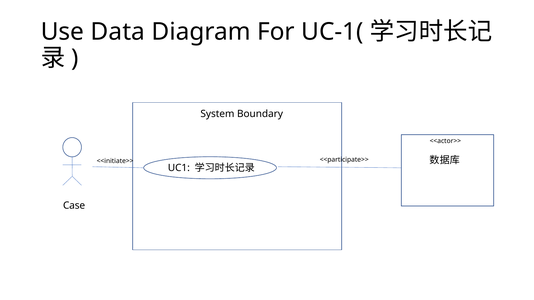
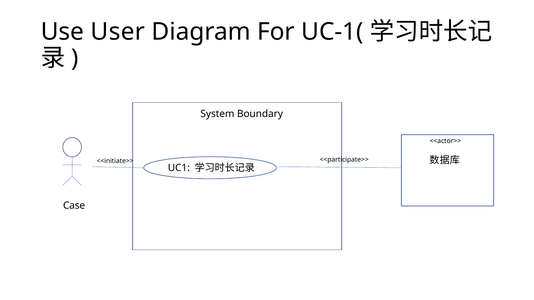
Data: Data -> User (118, 32)
